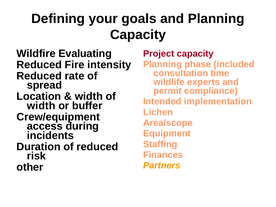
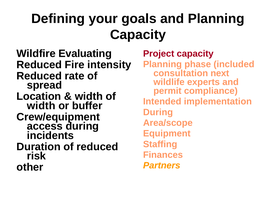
time: time -> next (220, 73)
Lichen: Lichen -> During (158, 112)
